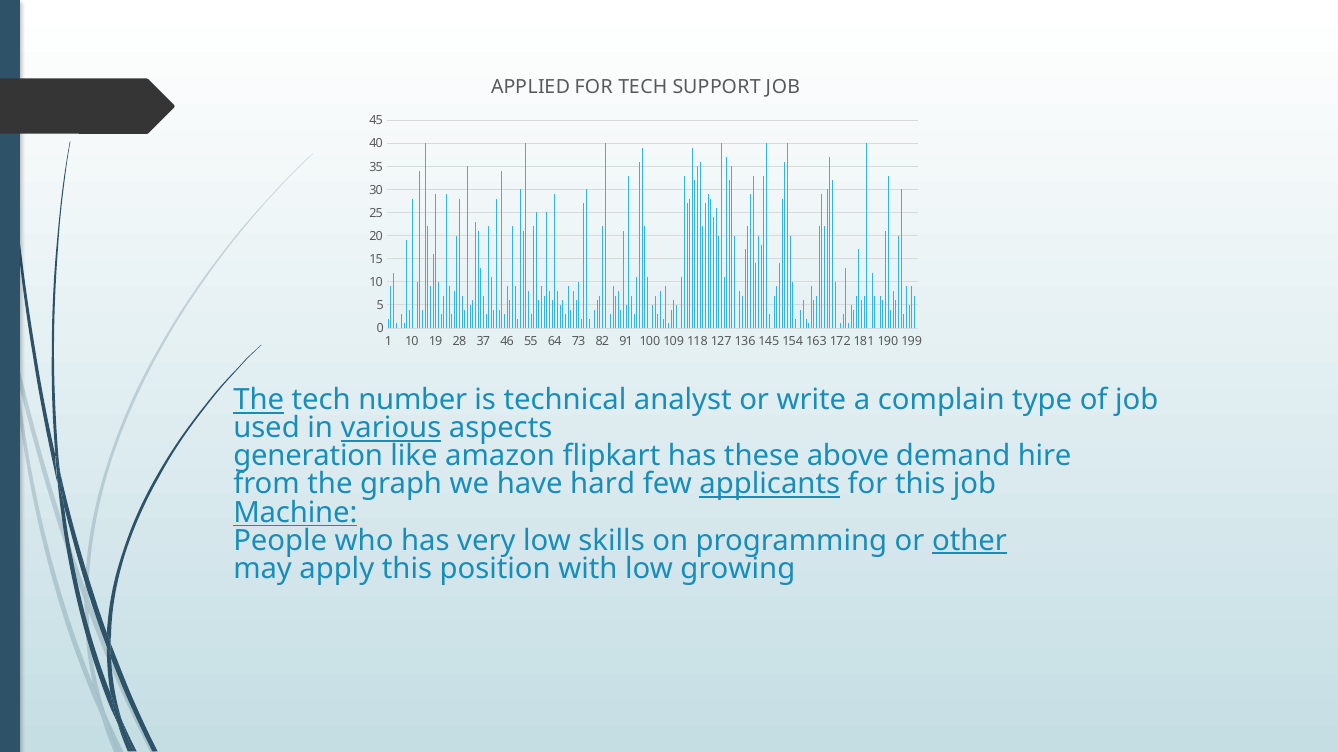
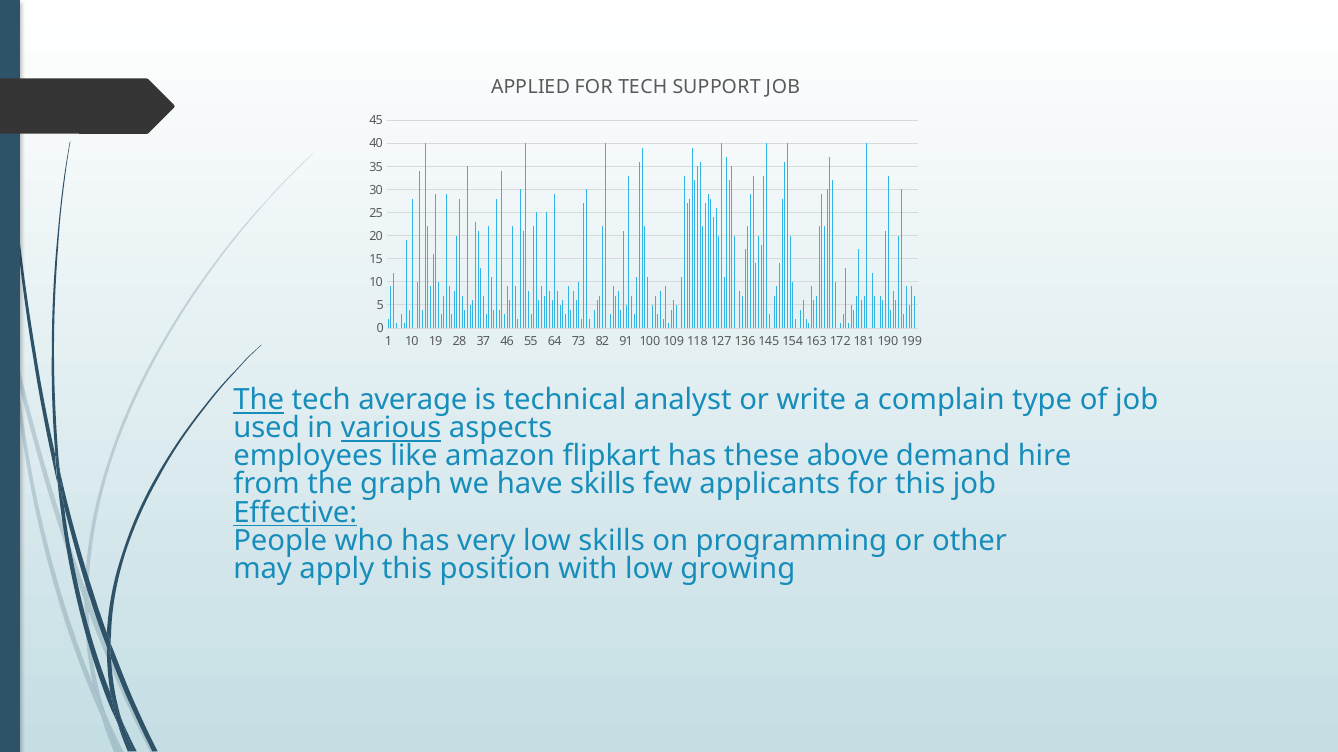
number: number -> average (413, 400)
generation: generation -> employees (308, 457)
have hard: hard -> skills (603, 485)
applicants underline: present -> none (770, 485)
Machine: Machine -> Effective (295, 513)
other underline: present -> none (970, 541)
